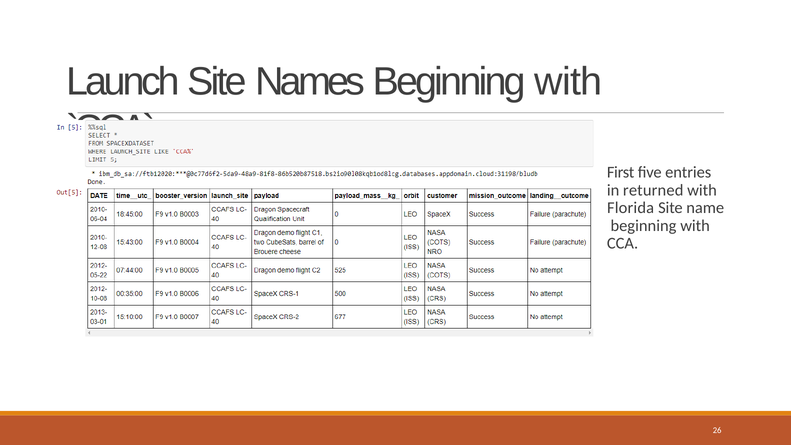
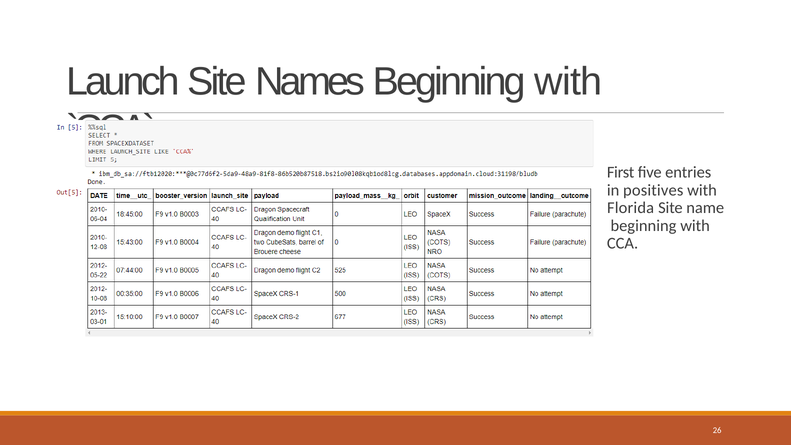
returned: returned -> positives (653, 190)
